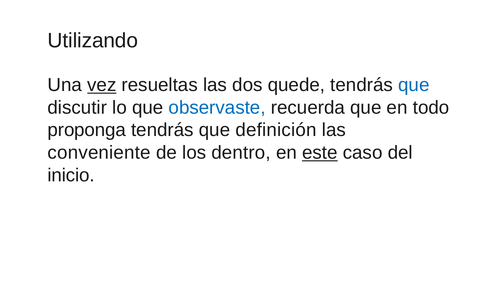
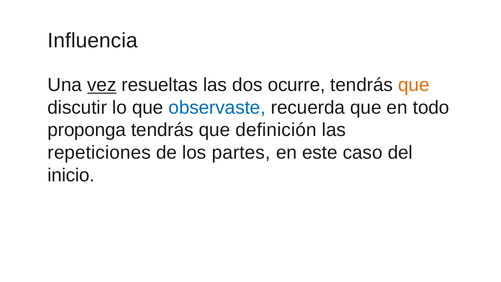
Utilizando: Utilizando -> Influencia (93, 41)
quede: quede -> ocurre (296, 85)
que colour: blue -> orange (414, 85)
conveniente: conveniente -> repeticiones (99, 153)
dentro: dentro -> partes (241, 153)
este underline: present -> none (320, 153)
